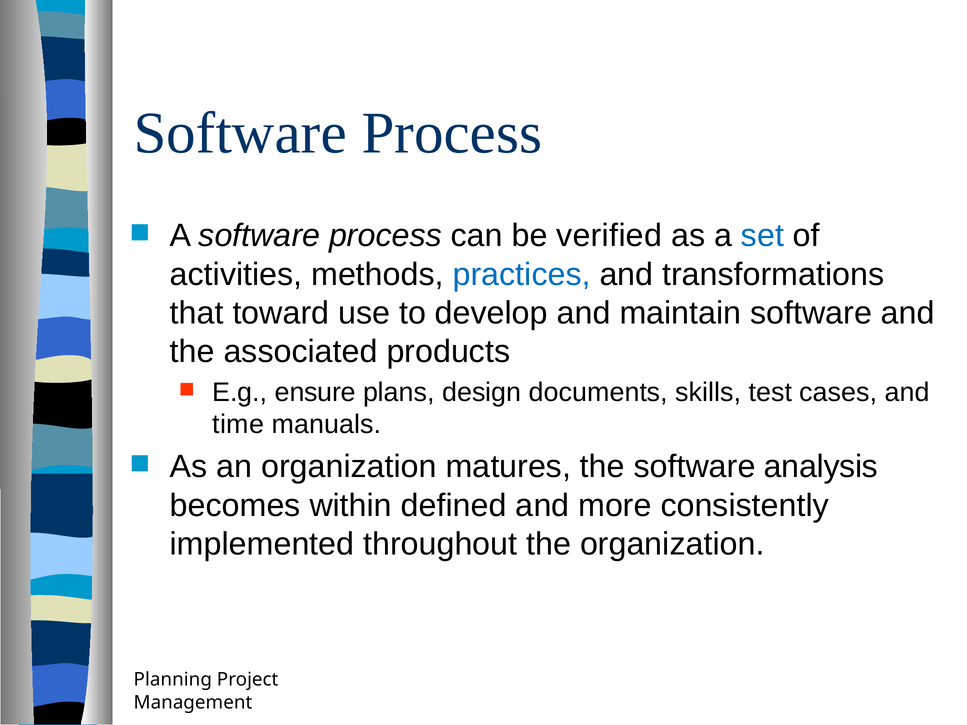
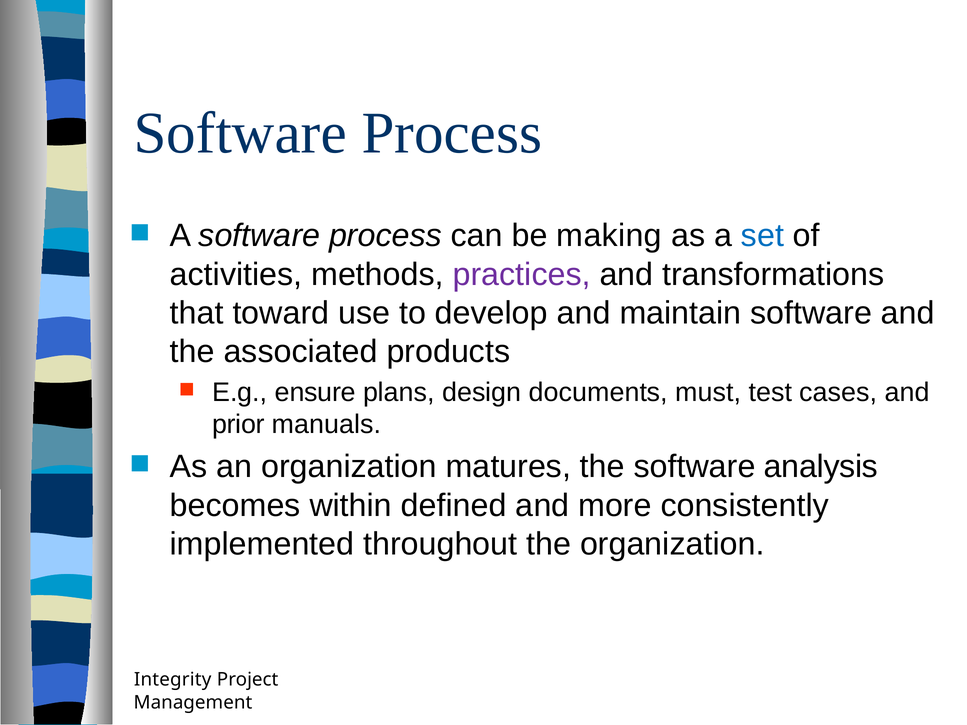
verified: verified -> making (609, 236)
practices colour: blue -> purple (522, 275)
skills: skills -> must (708, 392)
time: time -> prior (238, 425)
Planning: Planning -> Integrity (173, 680)
